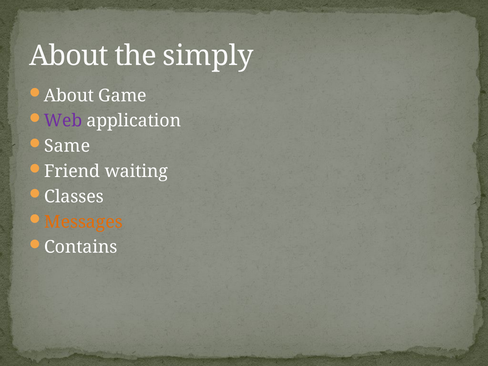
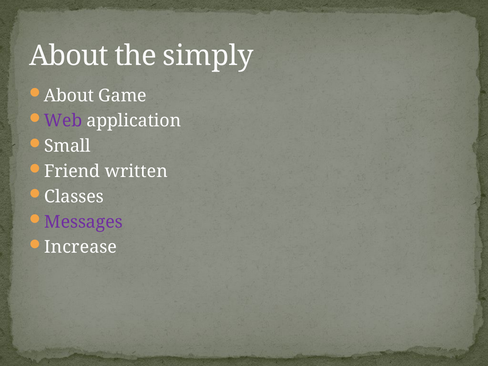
Same: Same -> Small (67, 146)
waiting: waiting -> written (136, 171)
Messages colour: orange -> purple (83, 222)
Contains: Contains -> Increase (81, 247)
